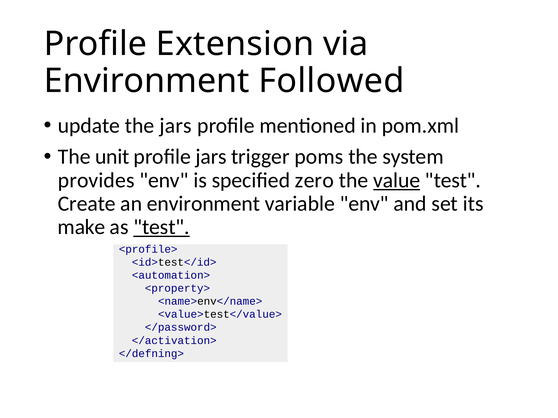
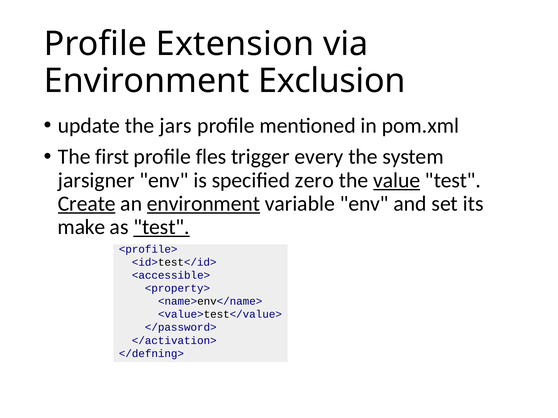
Followed: Followed -> Exclusion (332, 81)
unit: unit -> first (112, 157)
profile jars: jars -> fles (211, 157)
poms: poms -> every (319, 157)
provides: provides -> jarsigner (96, 180)
Create underline: none -> present (87, 204)
environment underline: none -> present (204, 204)
<automation>: <automation> -> <accessible> (171, 276)
